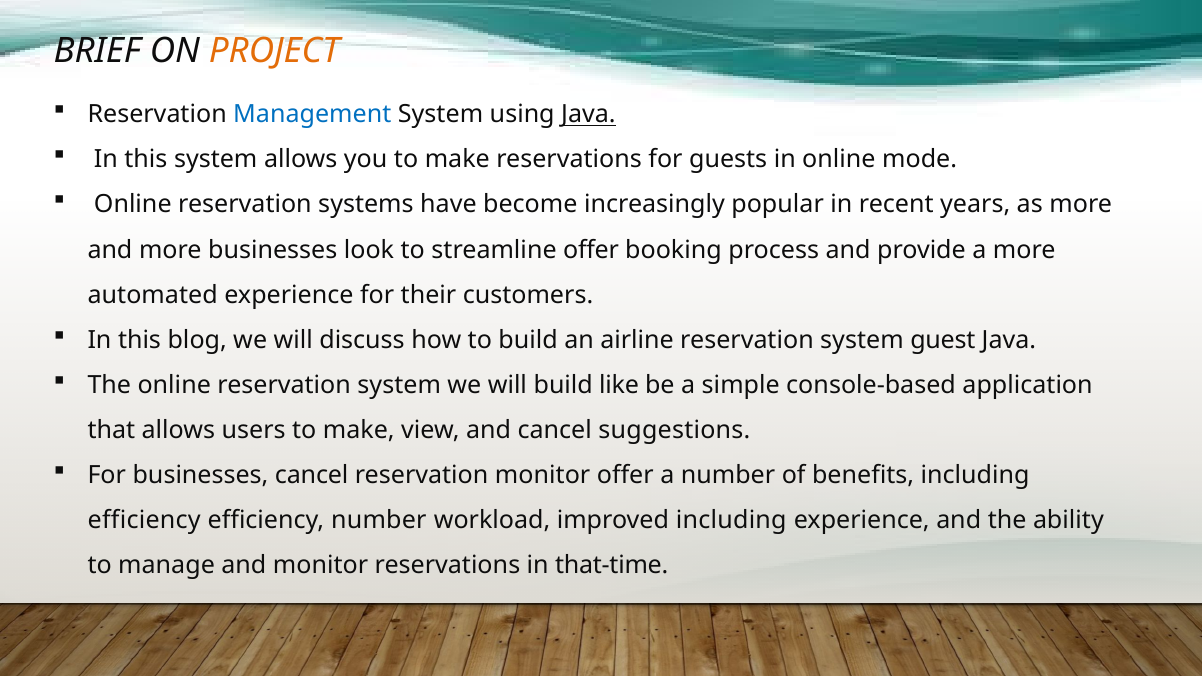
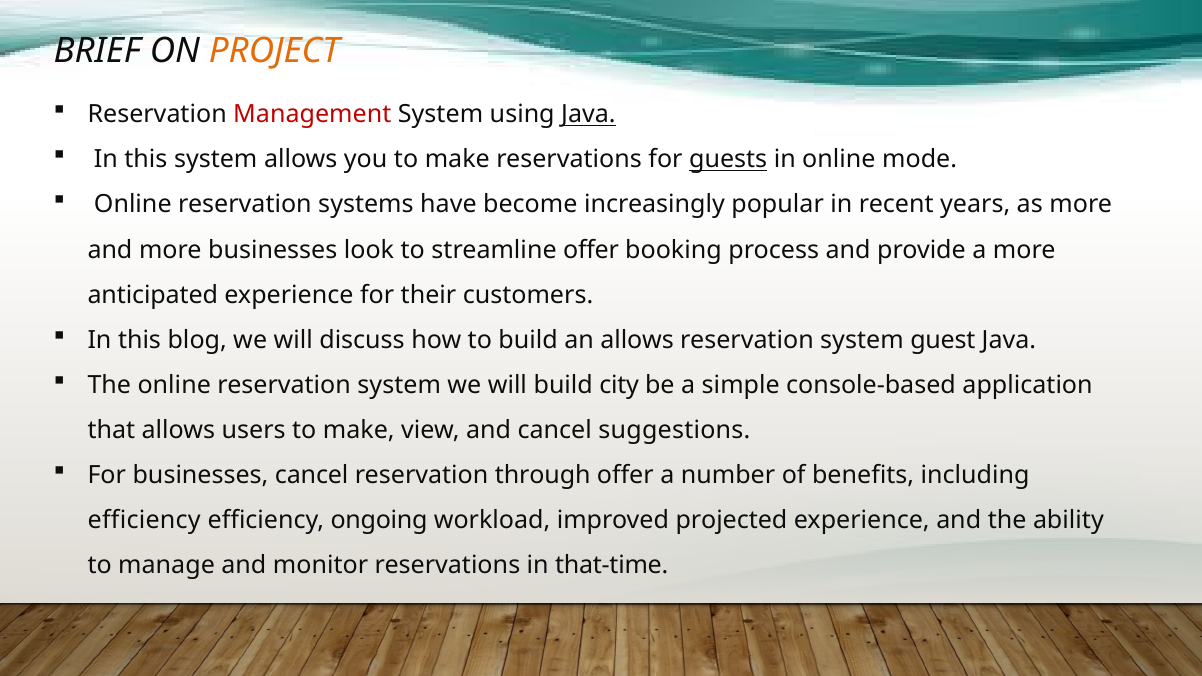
Management colour: blue -> red (312, 115)
guests underline: none -> present (728, 160)
automated: automated -> anticipated (153, 295)
an airline: airline -> allows (637, 340)
like: like -> city (619, 385)
reservation monitor: monitor -> through (543, 475)
efficiency number: number -> ongoing (379, 520)
improved including: including -> projected (731, 520)
